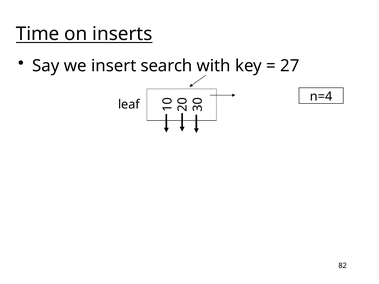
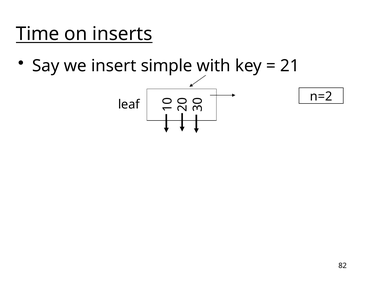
search: search -> simple (167, 66)
27: 27 -> 21 (290, 66)
n=4: n=4 -> n=2 (321, 97)
